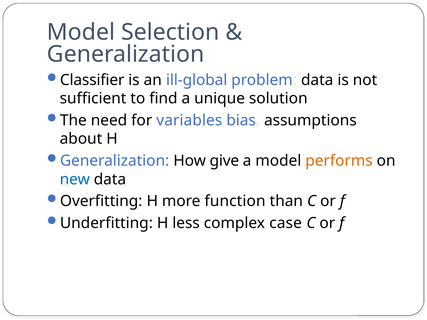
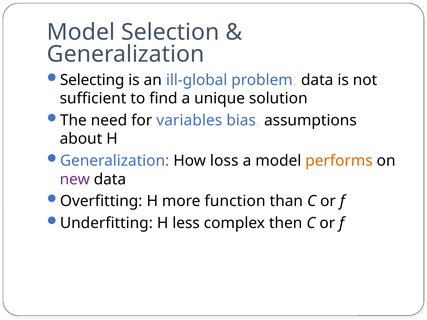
Classifier: Classifier -> Selecting (92, 80)
give: give -> loss (224, 161)
new colour: blue -> purple (75, 179)
case: case -> then (286, 223)
